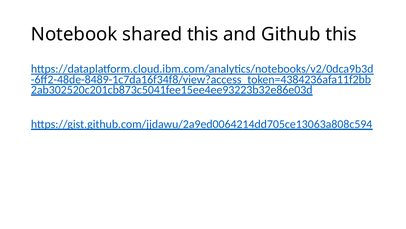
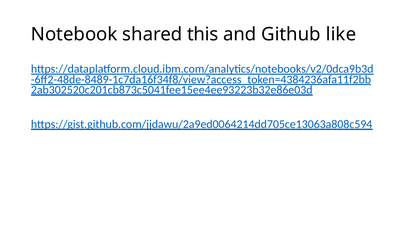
Github this: this -> like (341, 34)
